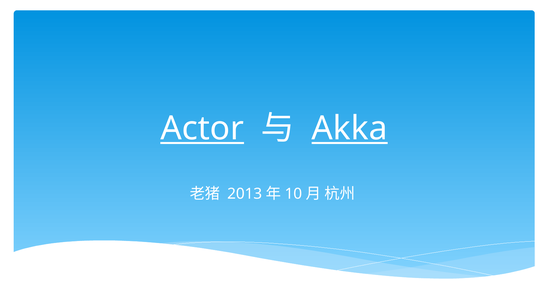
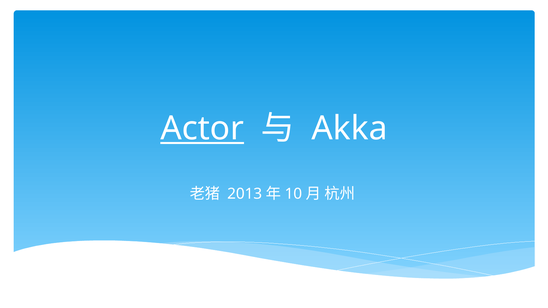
Akka underline: present -> none (350, 129)
